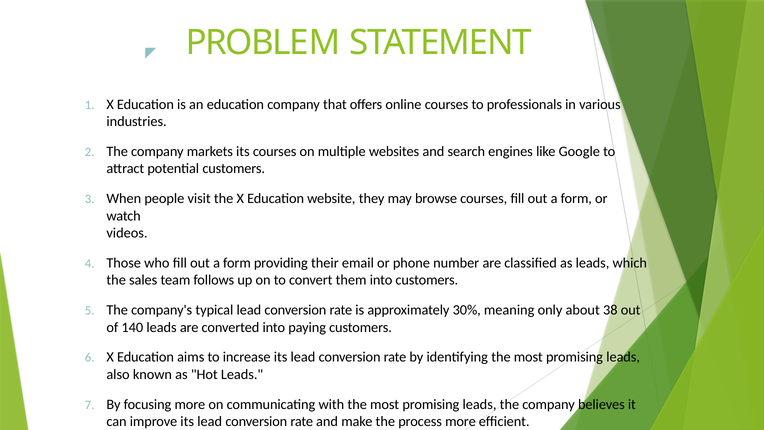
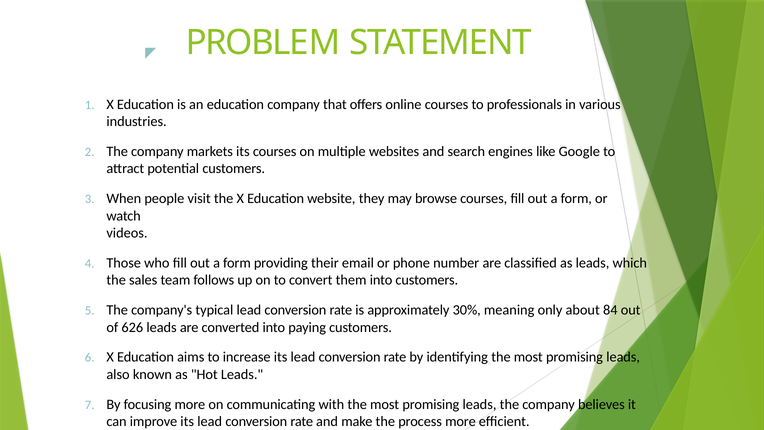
38: 38 -> 84 (610, 310)
140: 140 -> 626 (132, 327)
